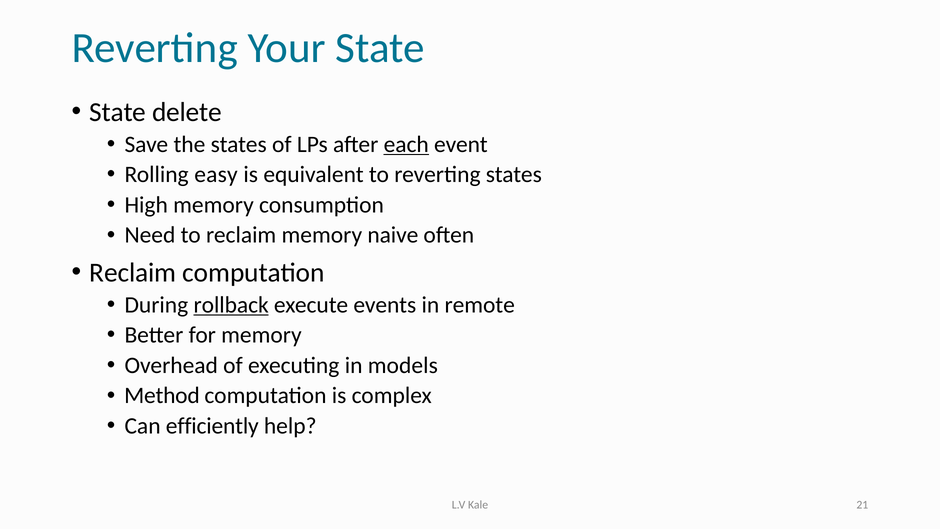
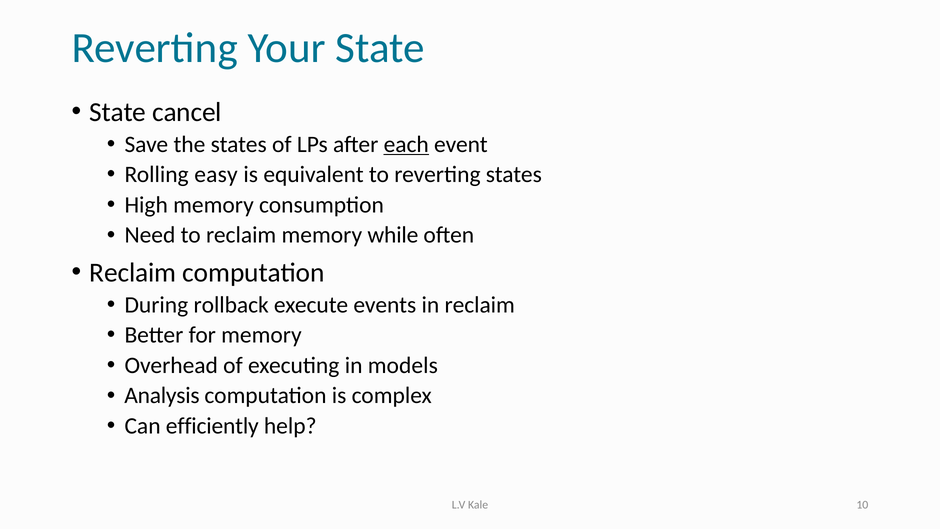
delete: delete -> cancel (187, 112)
naive: naive -> while (393, 235)
rollback underline: present -> none (231, 305)
in remote: remote -> reclaim (480, 305)
Method: Method -> Analysis (162, 396)
21: 21 -> 10 (862, 505)
